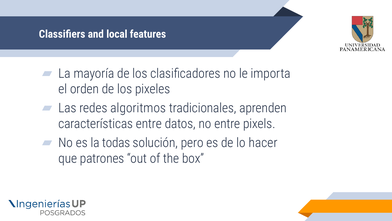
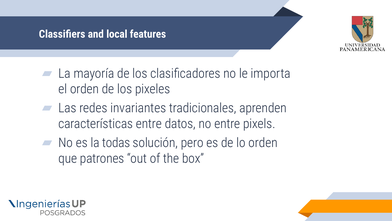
algoritmos: algoritmos -> invariantes (138, 108)
lo hacer: hacer -> orden (263, 143)
